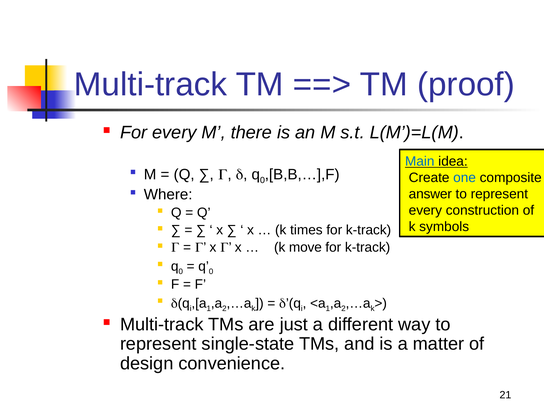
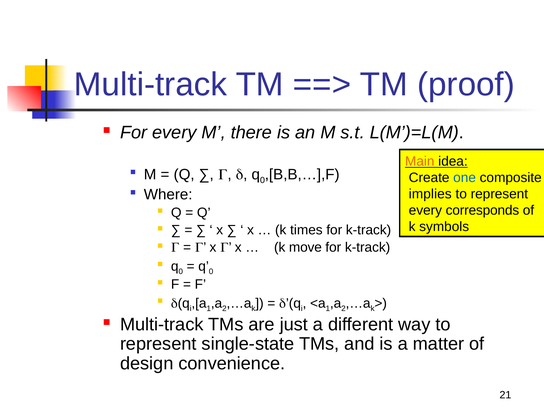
Main colour: blue -> orange (420, 161)
answer: answer -> implies (430, 194)
construction: construction -> corresponds (482, 210)
